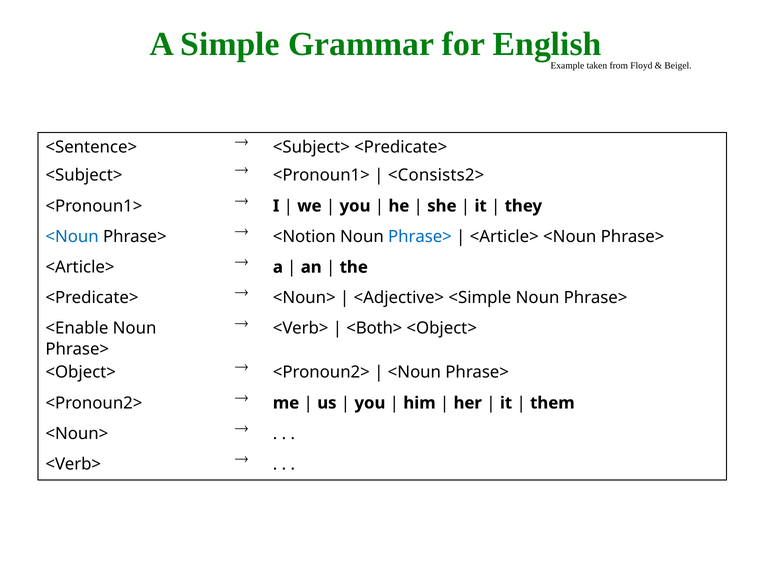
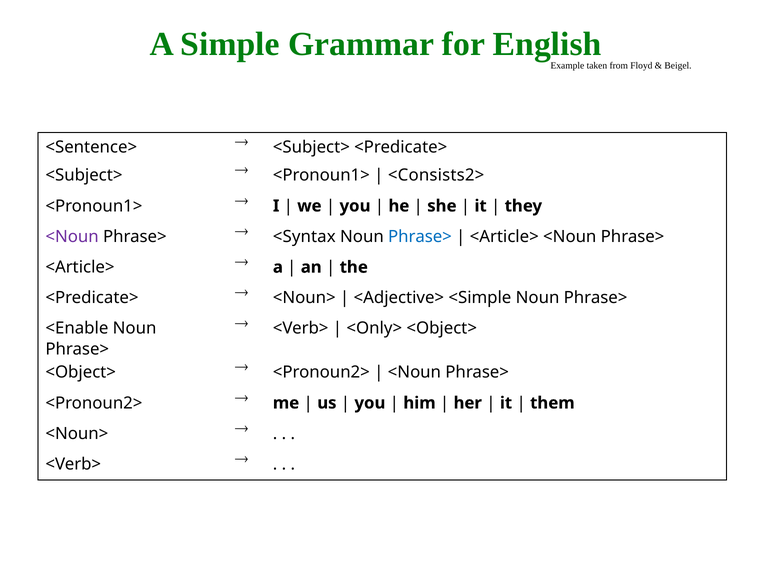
<Noun colour: blue -> purple (72, 237)
<Notion: <Notion -> <Syntax (304, 237)
<Both>: <Both> -> <Only> (374, 329)
